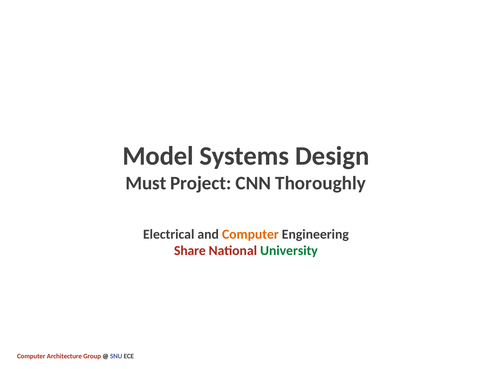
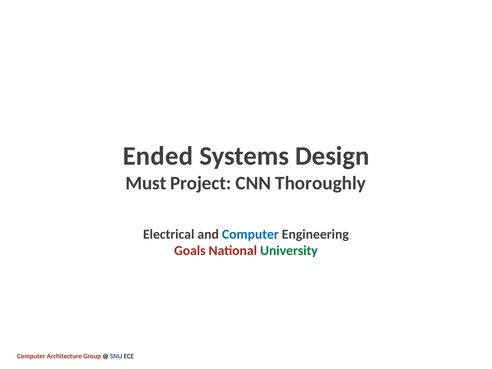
Model: Model -> Ended (158, 156)
Computer colour: orange -> blue (250, 234)
Share: Share -> Goals (190, 251)
